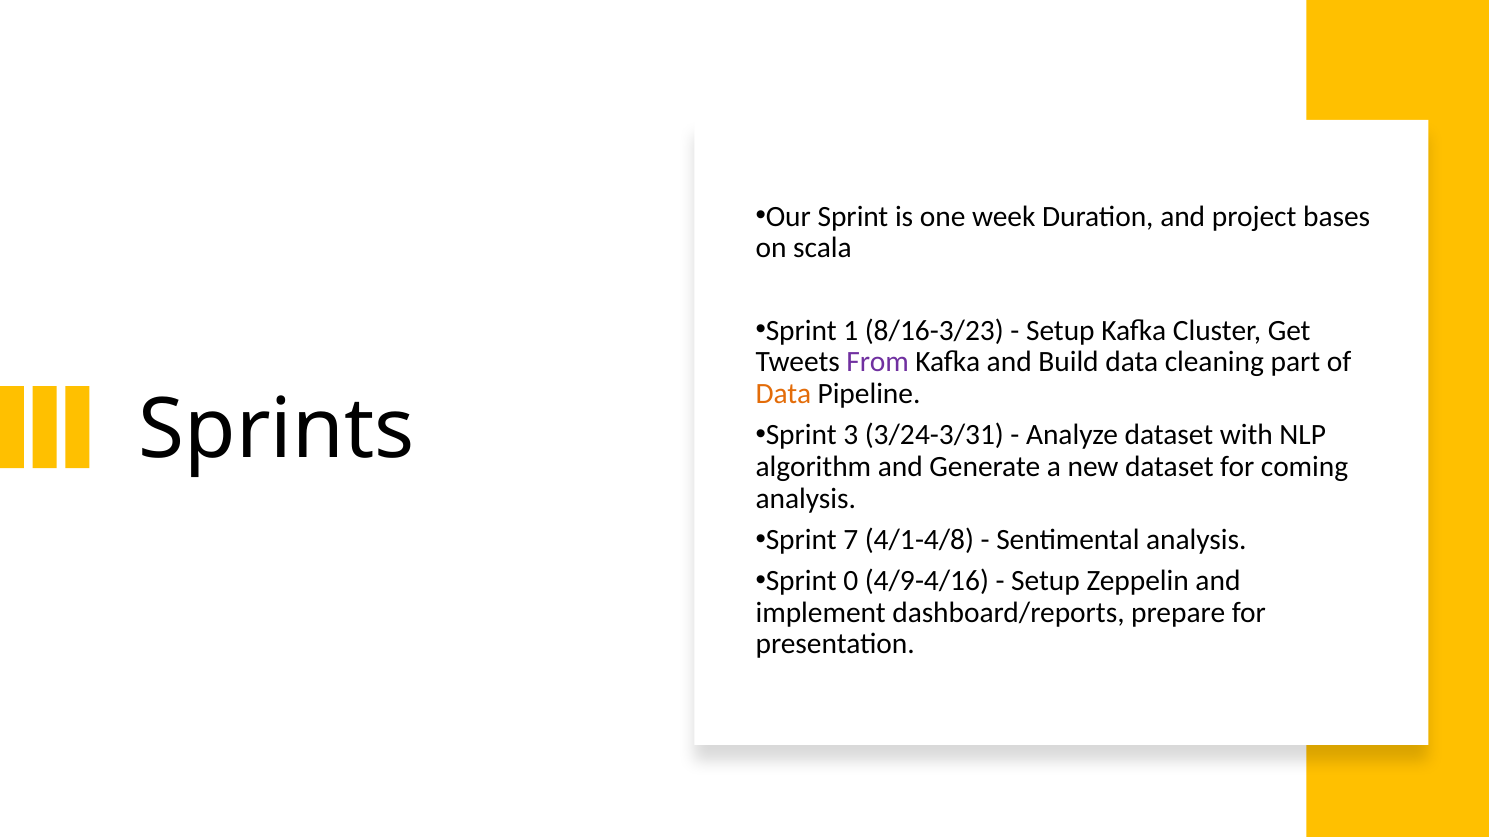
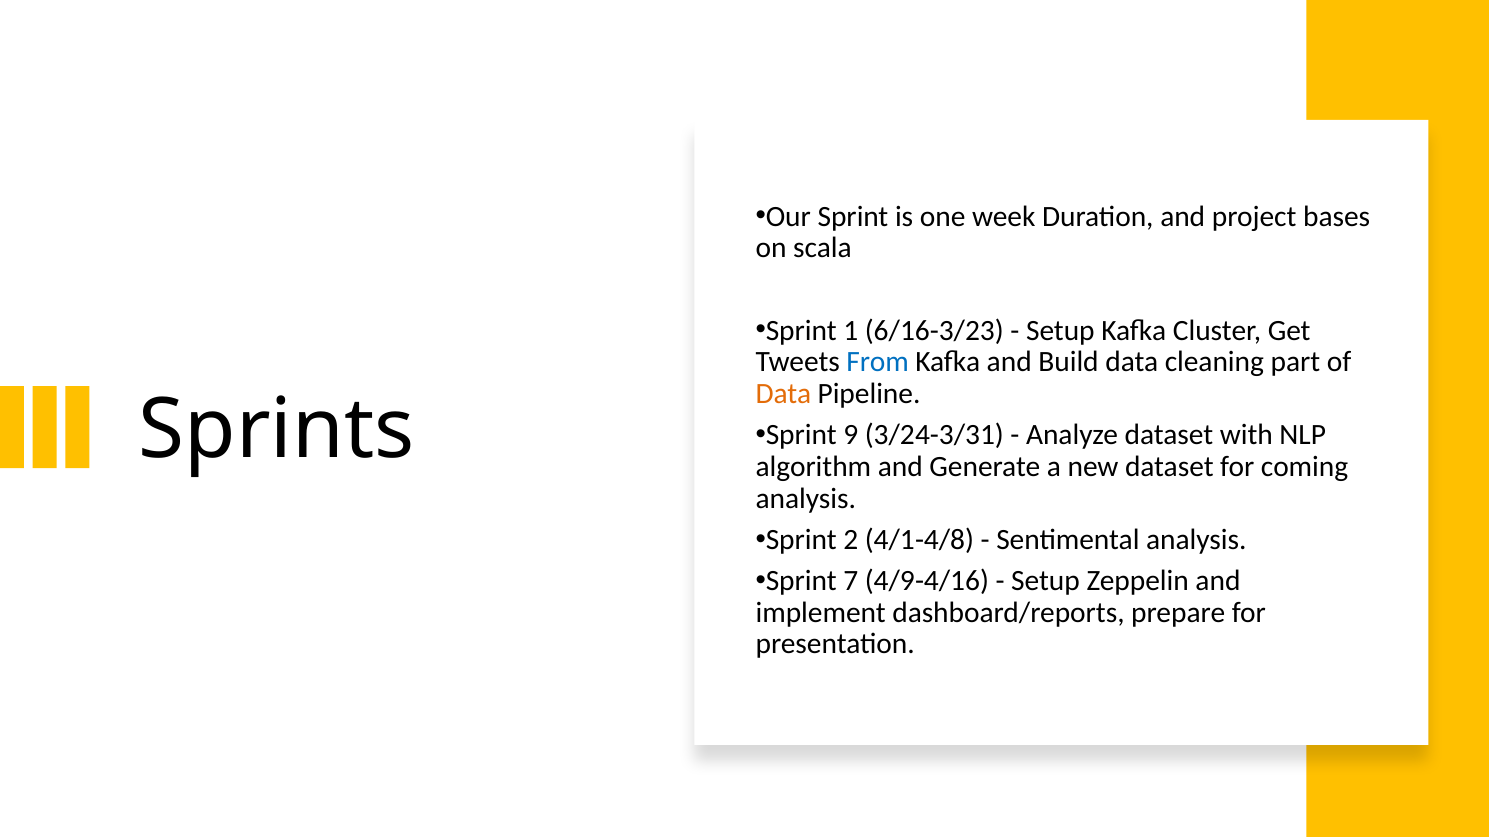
8/16-3/23: 8/16-3/23 -> 6/16-3/23 (934, 331)
From colour: purple -> blue (878, 362)
3: 3 -> 9 (851, 435)
7: 7 -> 2 (851, 540)
0: 0 -> 7 (851, 581)
